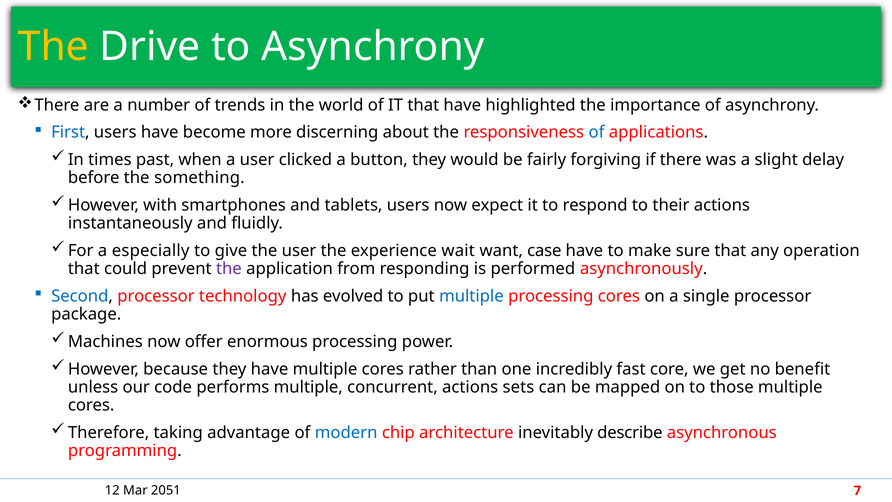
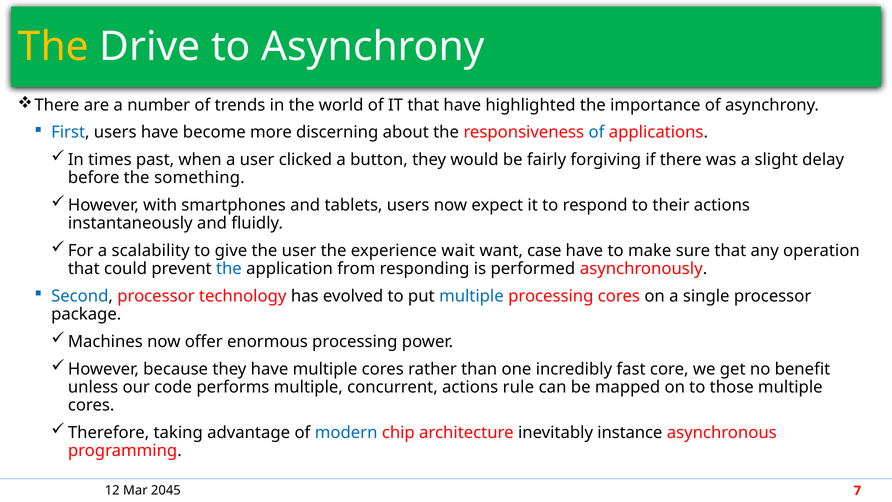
especially: especially -> scalability (151, 251)
the colour: purple -> blue (229, 269)
sets: sets -> rule (518, 387)
describe: describe -> instance (630, 432)
2051: 2051 -> 2045 (166, 490)
